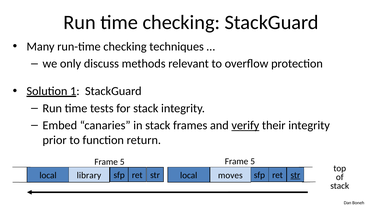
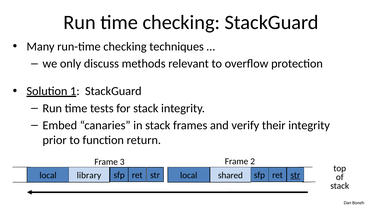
verify underline: present -> none (245, 125)
5: 5 -> 2 (253, 161)
5: 5 -> 3 (122, 162)
moves: moves -> shared (230, 175)
